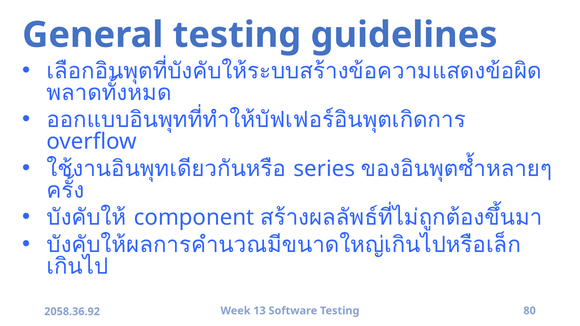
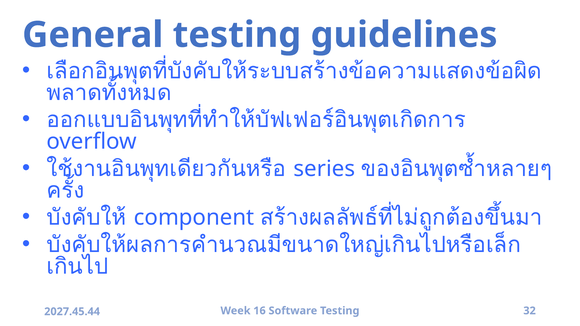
13: 13 -> 16 (260, 311)
80: 80 -> 32 (530, 311)
2058.36.92: 2058.36.92 -> 2027.45.44 (72, 312)
